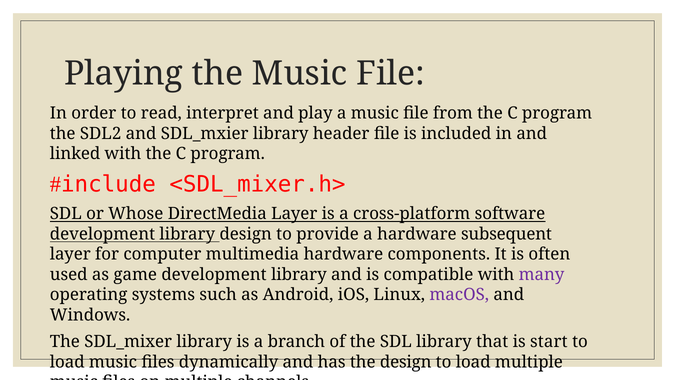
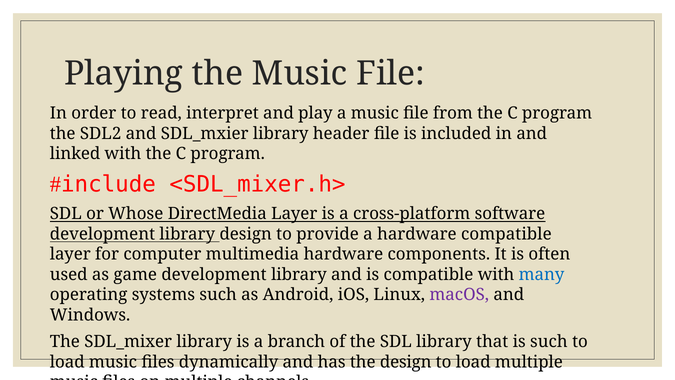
hardware subsequent: subsequent -> compatible (506, 234)
many colour: purple -> blue (542, 274)
is start: start -> such (549, 341)
